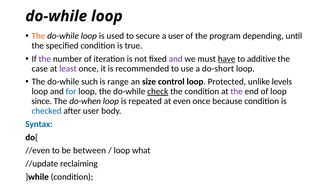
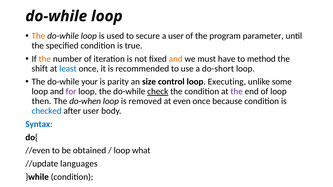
depending: depending -> parameter (263, 36)
the colour: purple -> orange (45, 59)
and colour: purple -> orange (176, 59)
have underline: present -> none (227, 59)
additive: additive -> method (261, 59)
case: case -> shift (40, 69)
least colour: purple -> blue (68, 69)
such: such -> your (90, 82)
range: range -> parity (118, 82)
Protected: Protected -> Executing (227, 82)
levels: levels -> some (282, 82)
for colour: blue -> purple (71, 92)
since: since -> then (42, 101)
repeated: repeated -> removed (145, 101)
between: between -> obtained (90, 151)
reclaiming: reclaiming -> languages (79, 164)
